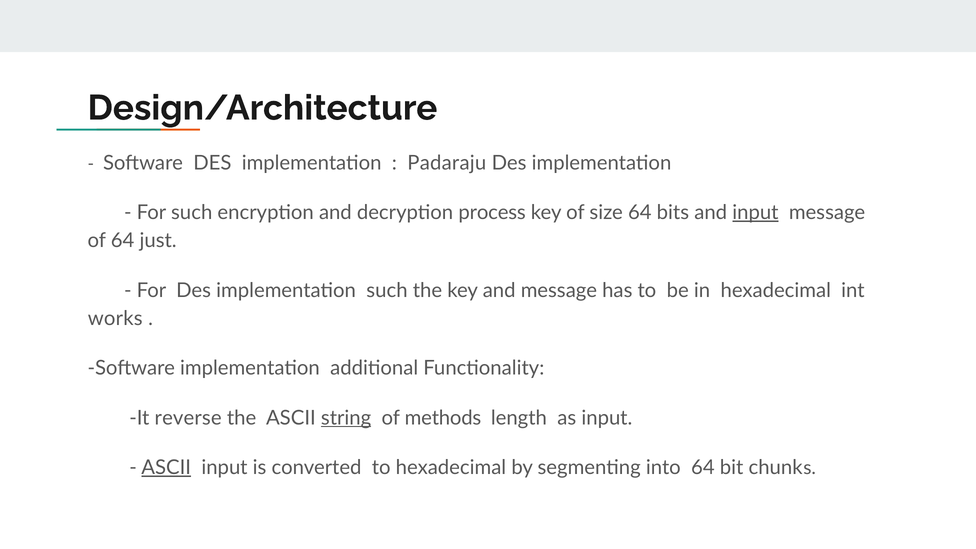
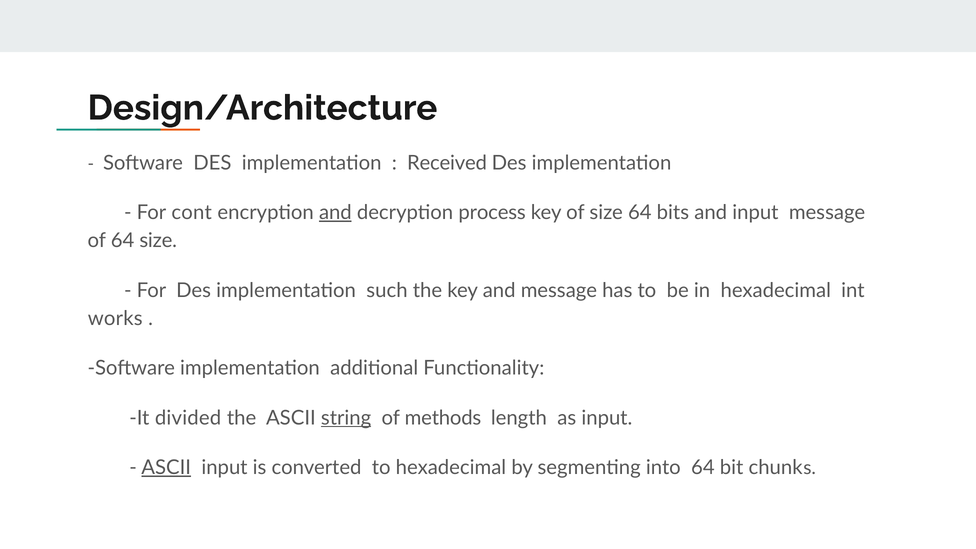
Padaraju: Padaraju -> Received (447, 163)
For such: such -> cont (192, 213)
and underline: none -> present (335, 213)
input underline: present -> none (755, 213)
64 just: just -> size (158, 241)
reverse: reverse -> divided (188, 418)
